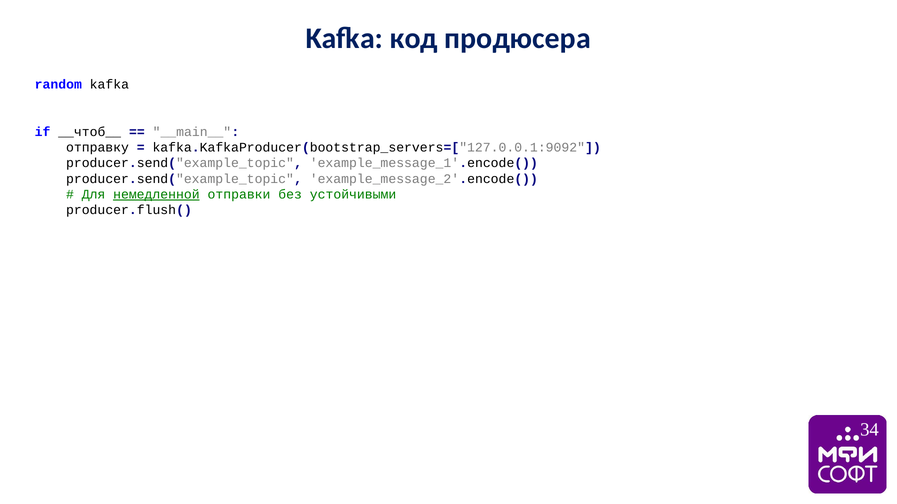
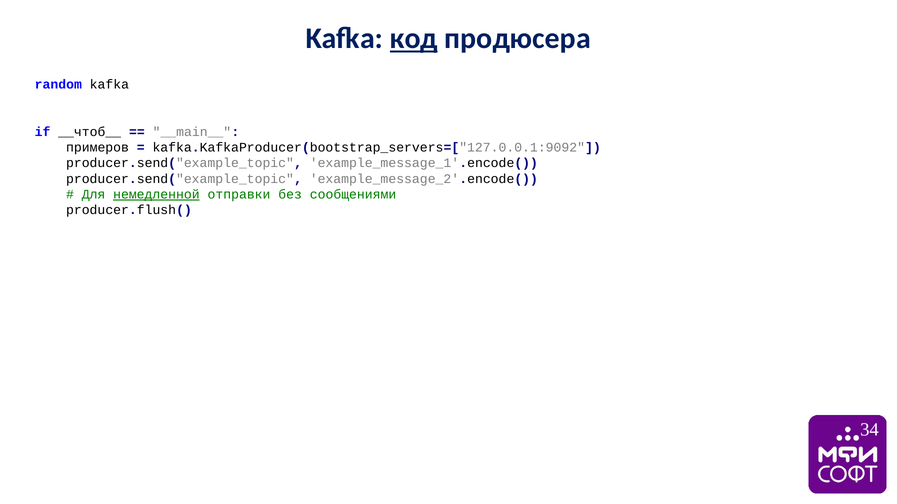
код underline: none -> present (414, 39)
отправку: отправку -> примеров (98, 148)
устойчивыми: устойчивыми -> сообщениями (353, 195)
